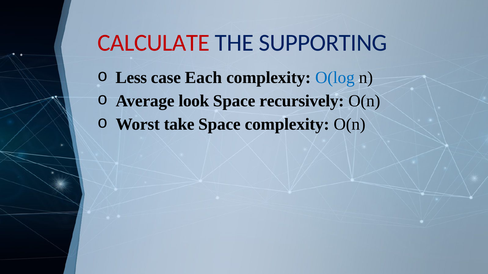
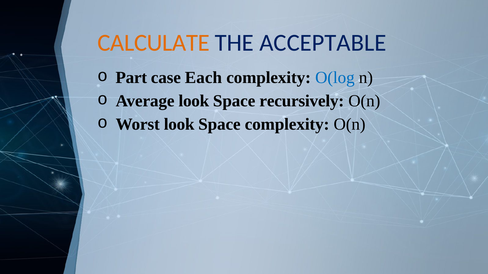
CALCULATE colour: red -> orange (154, 43)
SUPPORTING: SUPPORTING -> ACCEPTABLE (323, 43)
Less: Less -> Part (131, 78)
Worst take: take -> look (179, 125)
